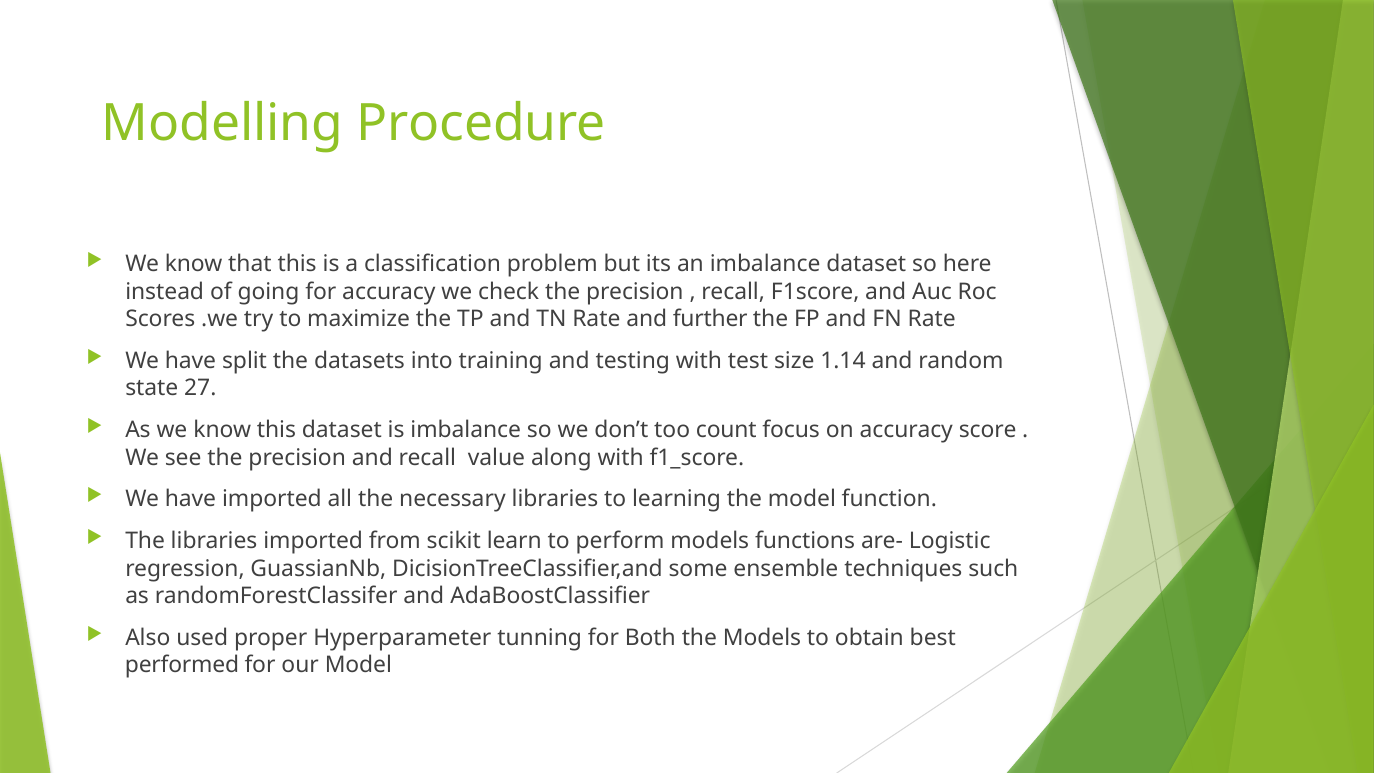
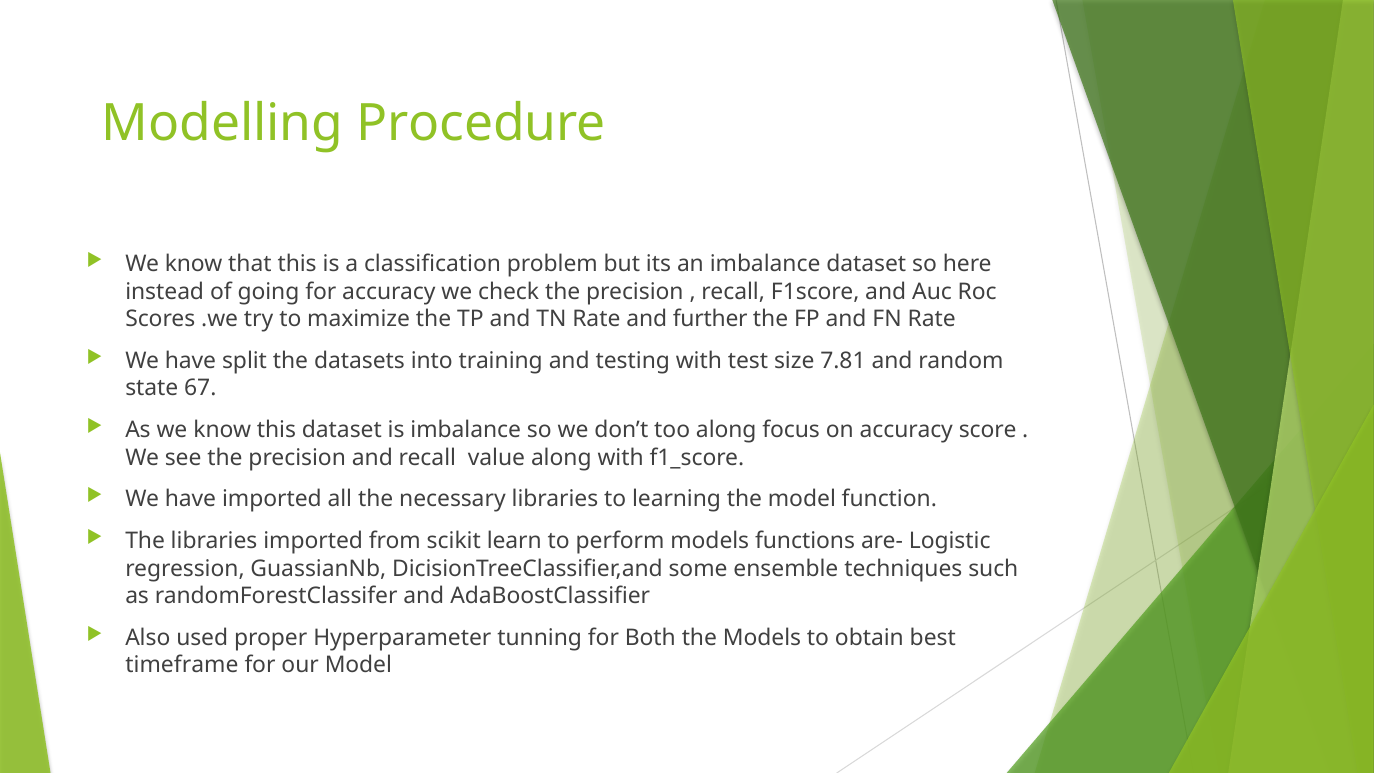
1.14: 1.14 -> 7.81 (843, 361)
27: 27 -> 67 (200, 388)
too count: count -> along (726, 430)
performed: performed -> timeframe (182, 665)
